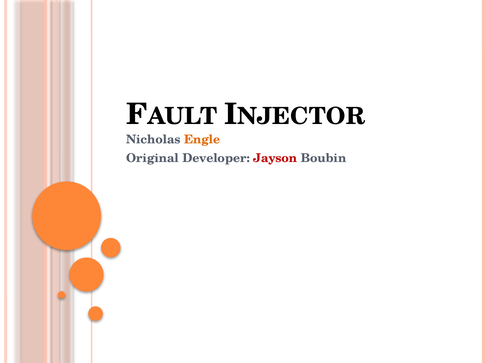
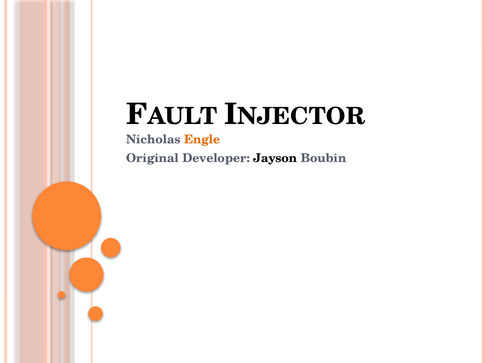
Jayson colour: red -> black (275, 158)
